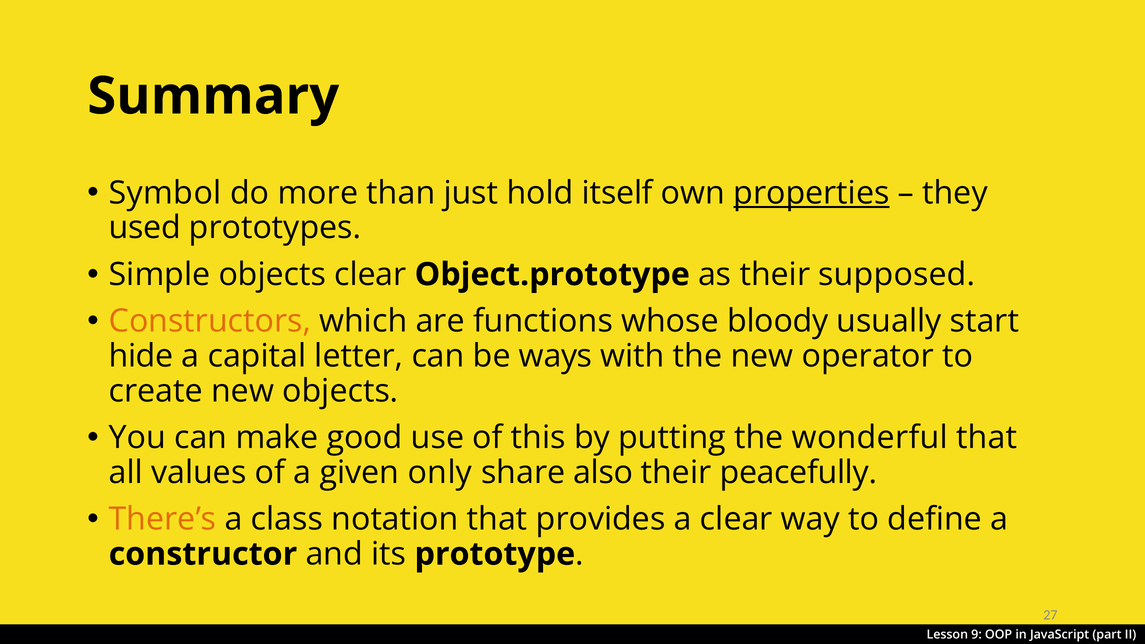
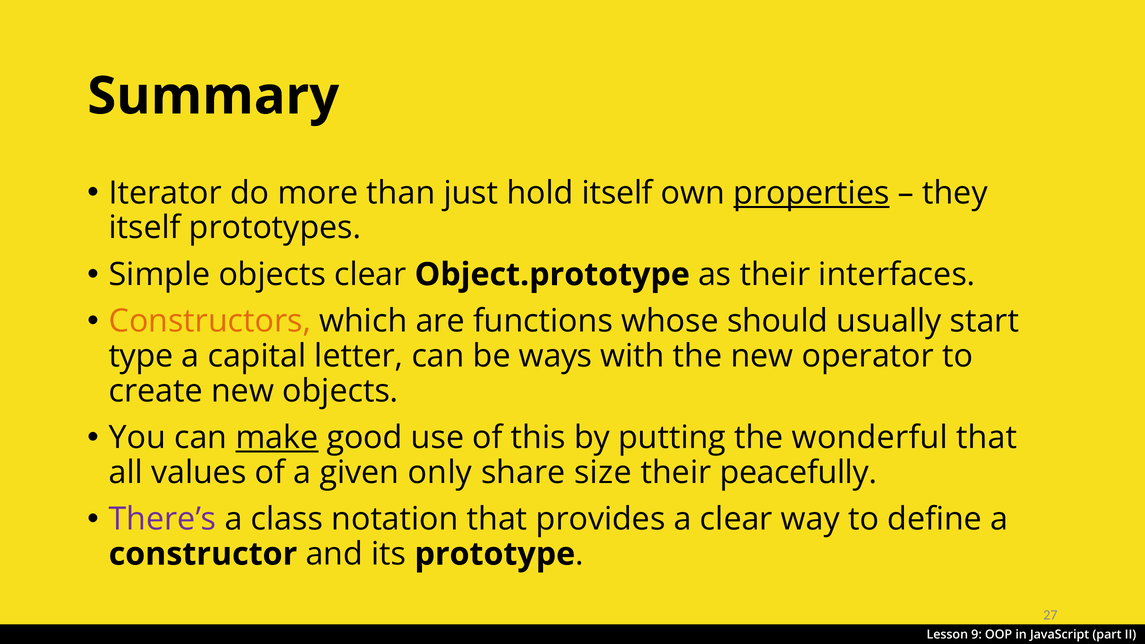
Symbol: Symbol -> Iterator (165, 193)
used: used -> itself (145, 228)
supposed: supposed -> interfaces (897, 275)
bloody: bloody -> should (778, 321)
hide: hide -> type (141, 356)
make underline: none -> present (277, 438)
also: also -> size (603, 473)
There’s colour: orange -> purple (163, 519)
